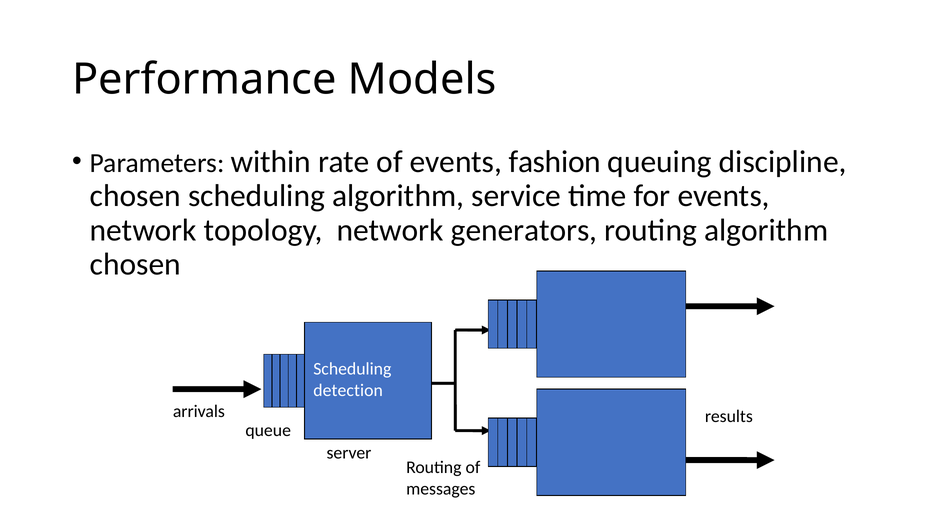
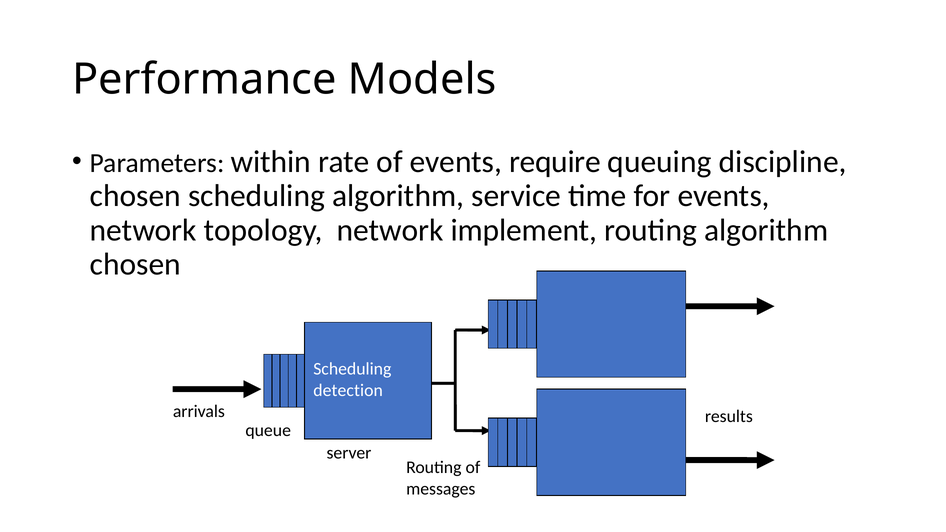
fashion: fashion -> require (555, 162)
generators: generators -> implement (524, 230)
